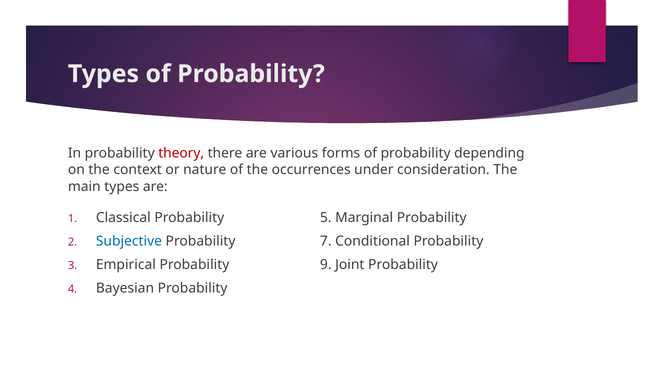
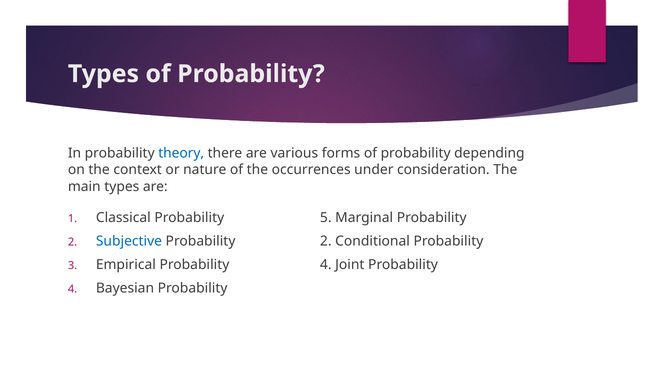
theory colour: red -> blue (181, 154)
7: 7 -> 2 (326, 242)
Empirical Probability 9: 9 -> 4 (326, 265)
